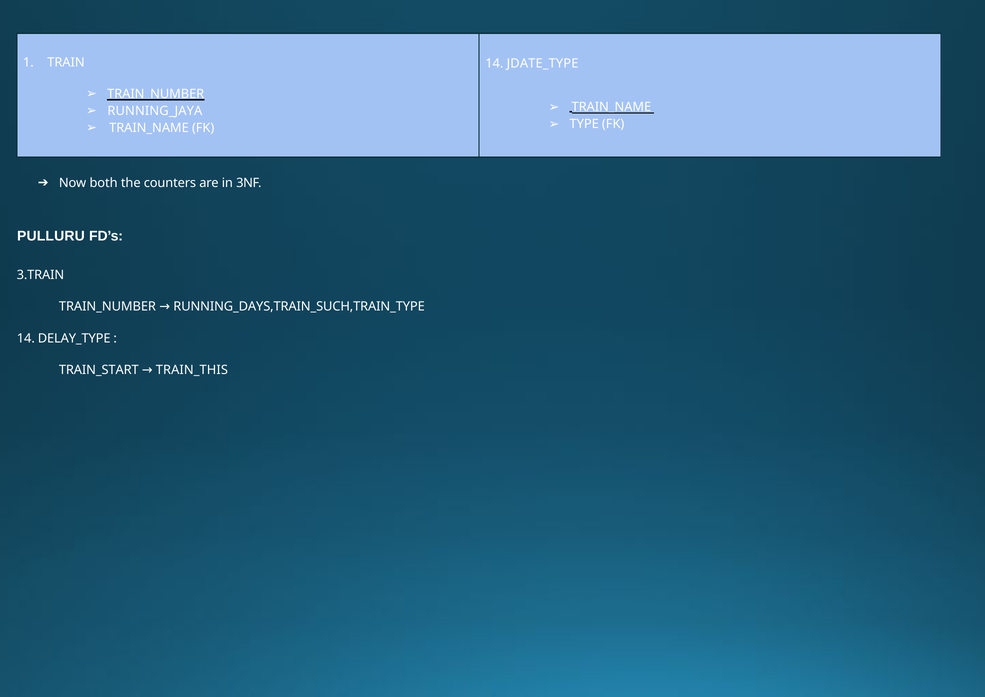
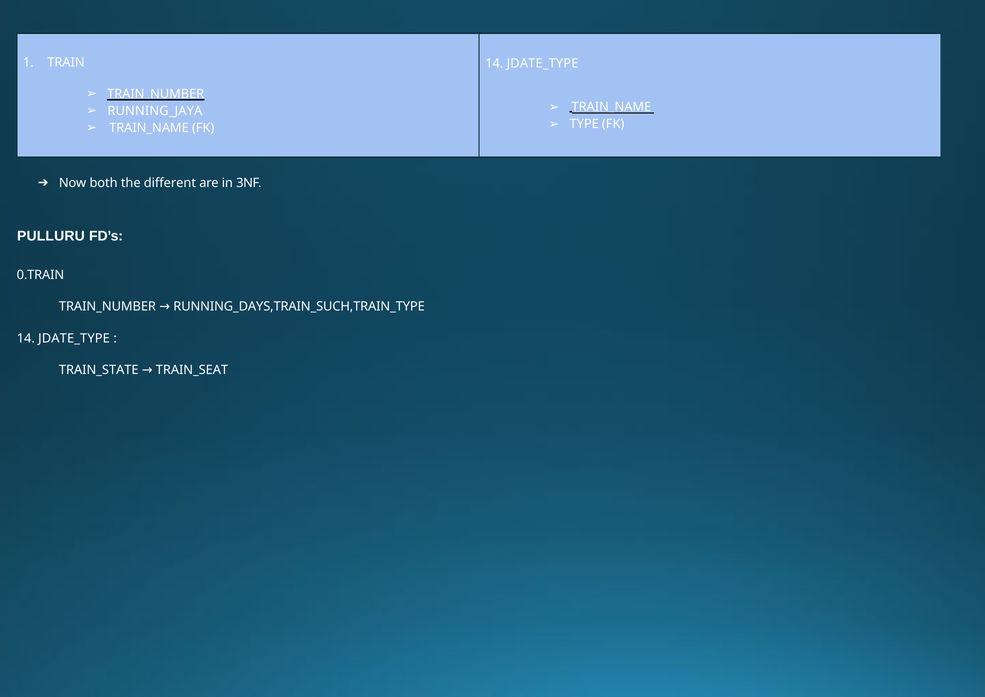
counters: counters -> different (170, 183)
3.TRAIN: 3.TRAIN -> 0.TRAIN (40, 275)
DELAY_TYPE: DELAY_TYPE -> JDATE_TYPE (74, 339)
TRAIN_START: TRAIN_START -> TRAIN_STATE (99, 370)
TRAIN_THIS: TRAIN_THIS -> TRAIN_SEAT (192, 370)
